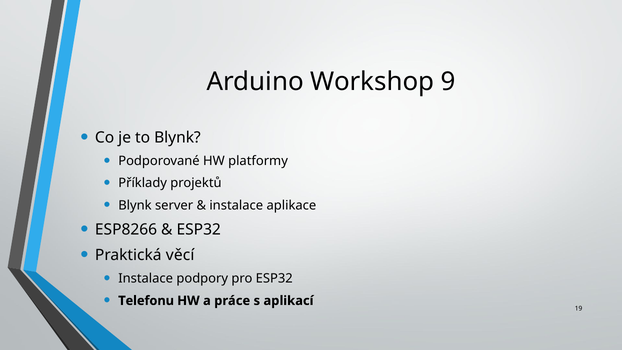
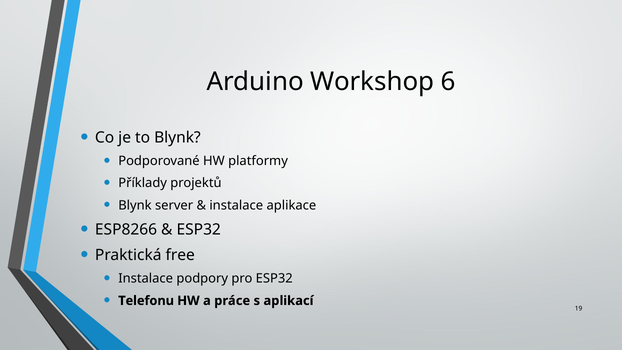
9: 9 -> 6 (448, 81)
věcí: věcí -> free (180, 255)
